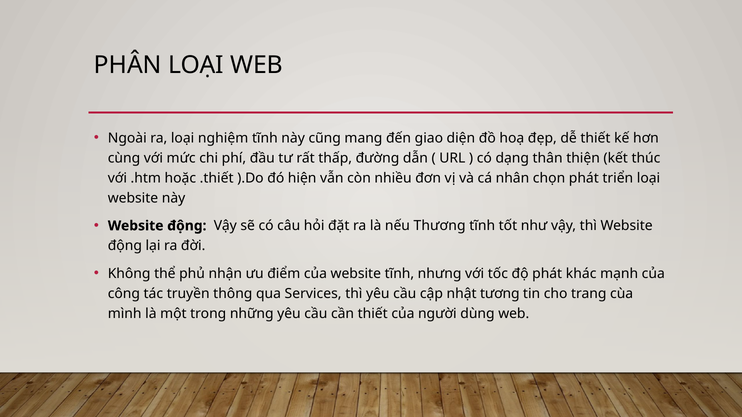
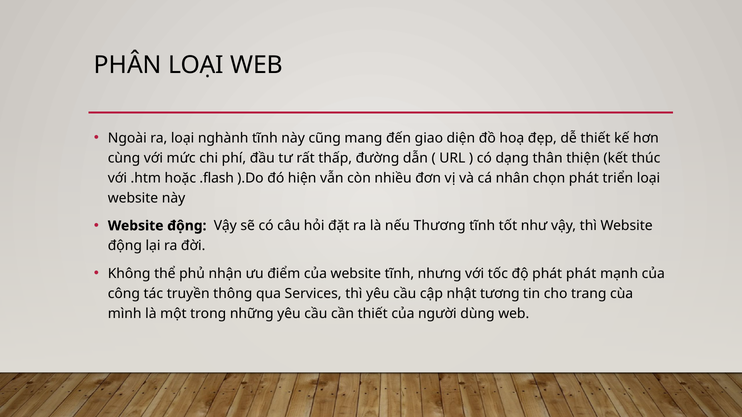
nghiệm: nghiệm -> nghành (223, 138)
.thiết: .thiết -> .flash (217, 178)
phát khác: khác -> phát (581, 274)
